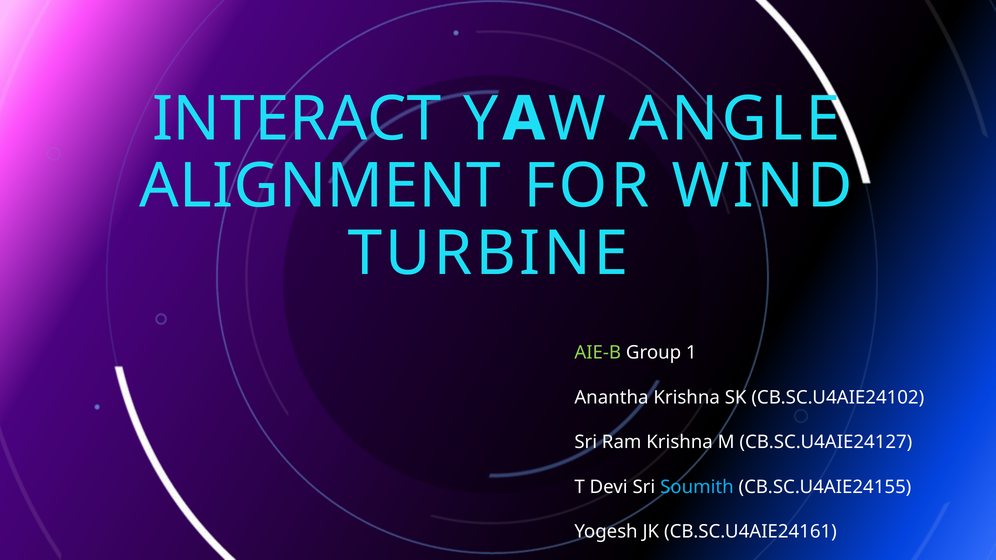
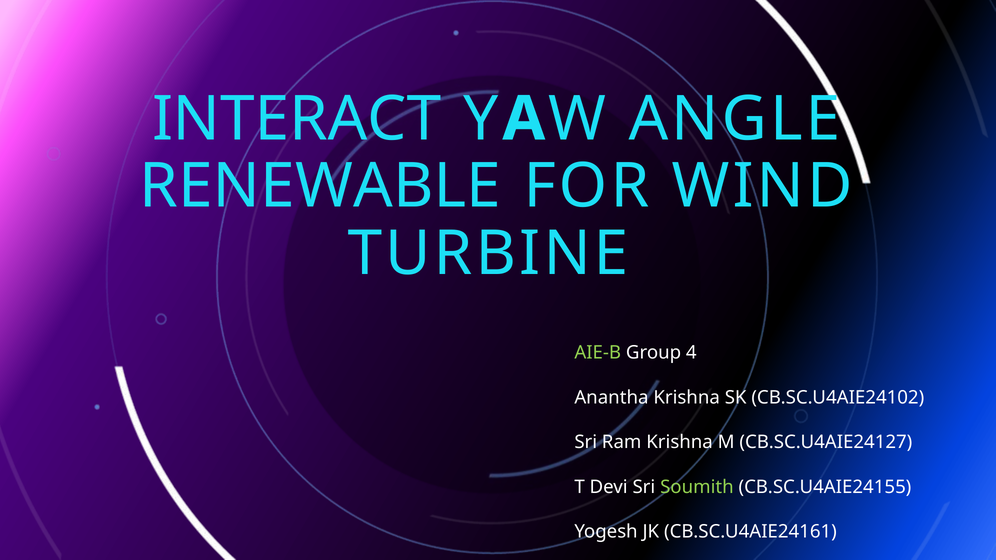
ALIGNMENT: ALIGNMENT -> RENEWABLE (320, 186)
1: 1 -> 4 (691, 353)
Soumith colour: light blue -> light green (697, 487)
